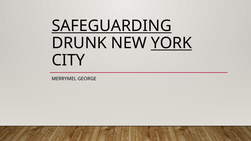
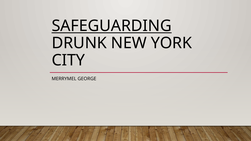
YORK underline: present -> none (171, 43)
